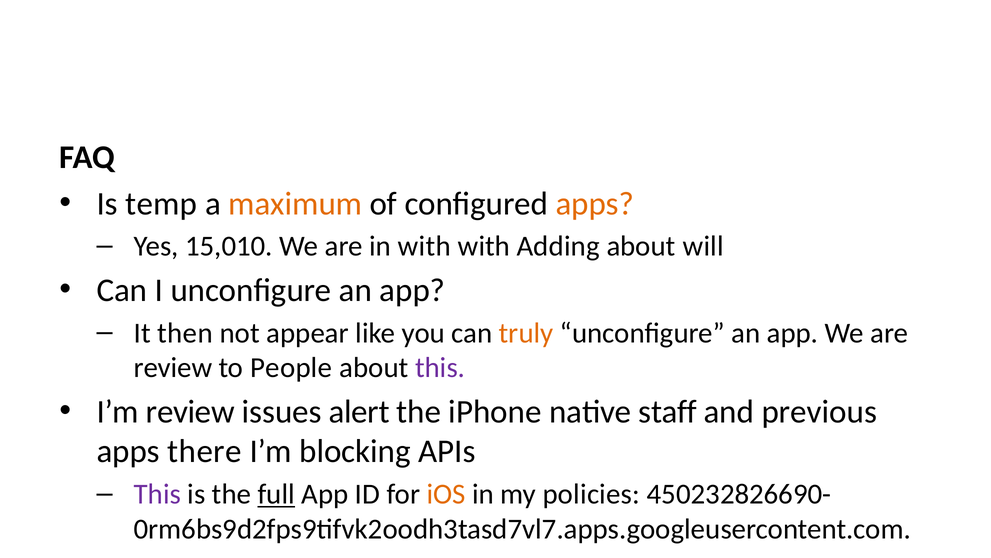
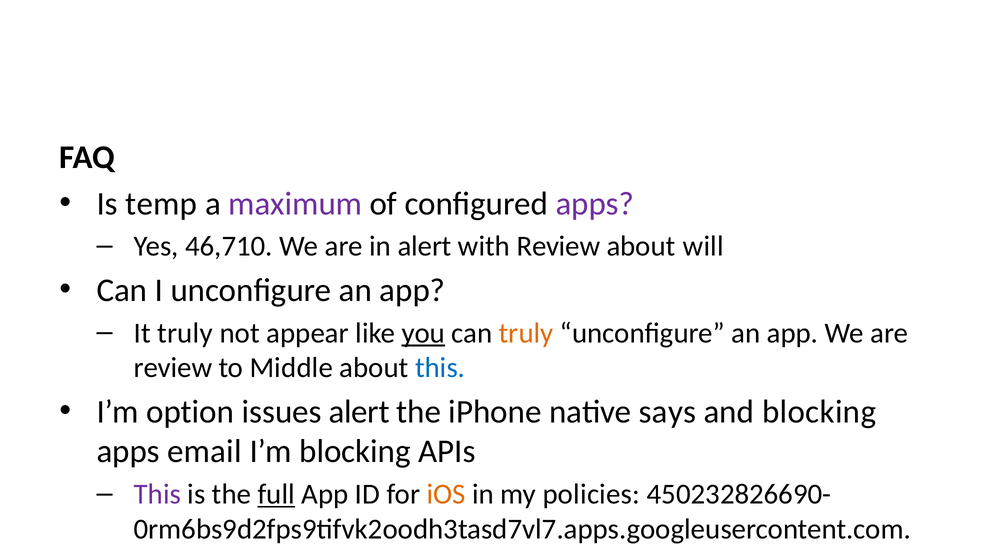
maximum colour: orange -> purple (295, 203)
apps colour: orange -> purple (595, 203)
15,010: 15,010 -> 46,710 (229, 246)
in with: with -> alert (425, 246)
with Adding: Adding -> Review (558, 246)
It then: then -> truly (185, 333)
you underline: none -> present (423, 333)
to People: People -> Middle (291, 367)
this colour: purple -> blue (440, 367)
I’m review: review -> option (190, 411)
native staff: staff -> says (667, 411)
and previous: previous -> blocking (819, 411)
apps there: there -> email (205, 451)
